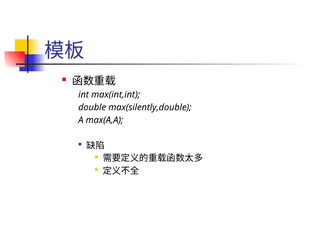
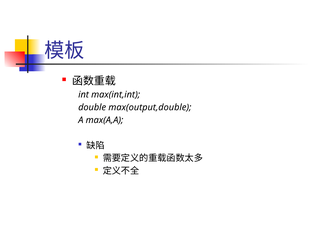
max(silently,double: max(silently,double -> max(output,double (150, 107)
